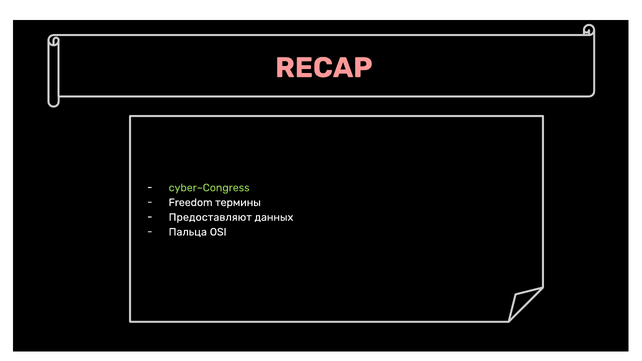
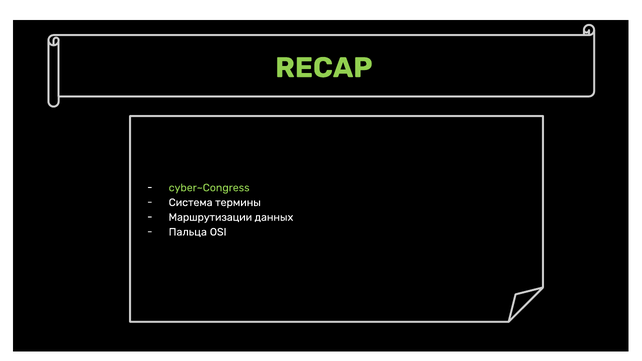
RECAP colour: pink -> light green (324, 68)
Freedom: Freedom -> Система (191, 203)
Предоставляют: Предоставляют -> Маршрутизации (210, 217)
